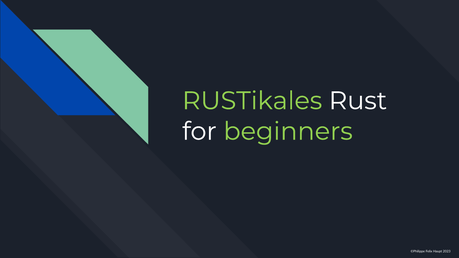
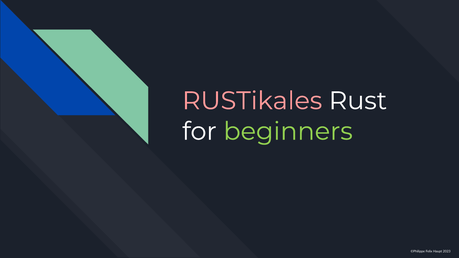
RUSTikales colour: light green -> pink (252, 101)
